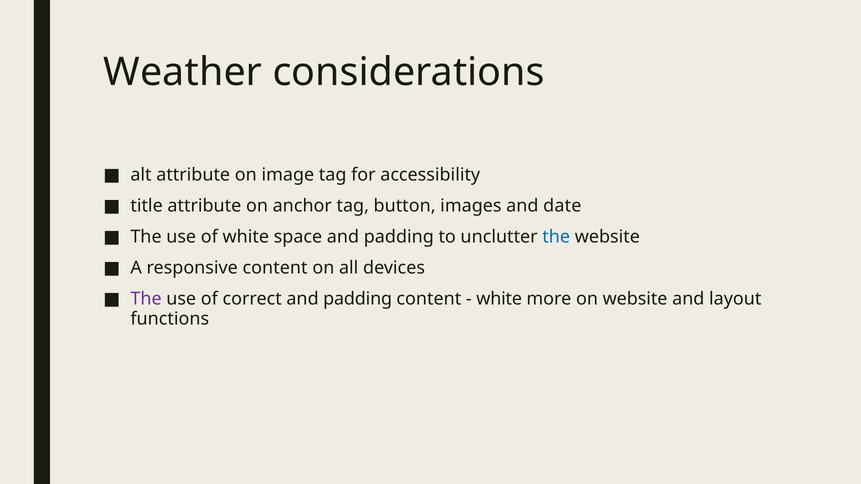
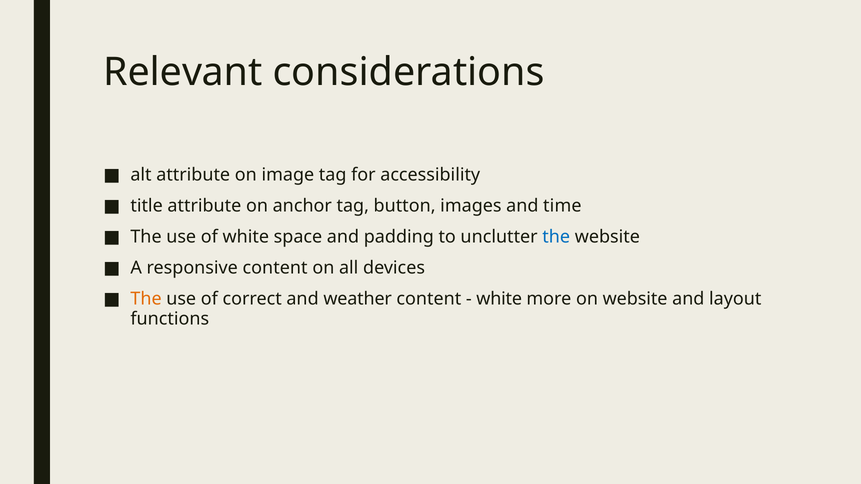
Weather: Weather -> Relevant (183, 72)
date: date -> time (562, 206)
The colour: purple -> orange (146, 299)
correct and padding: padding -> weather (358, 299)
